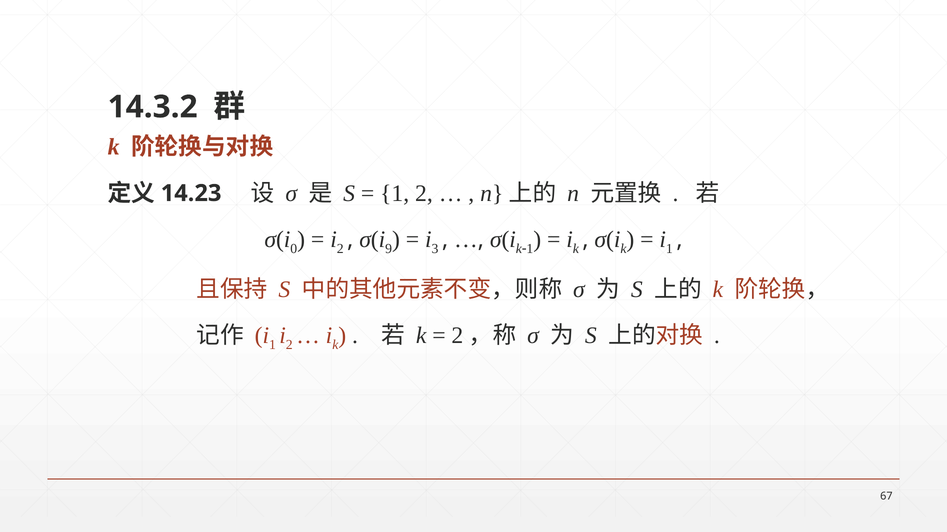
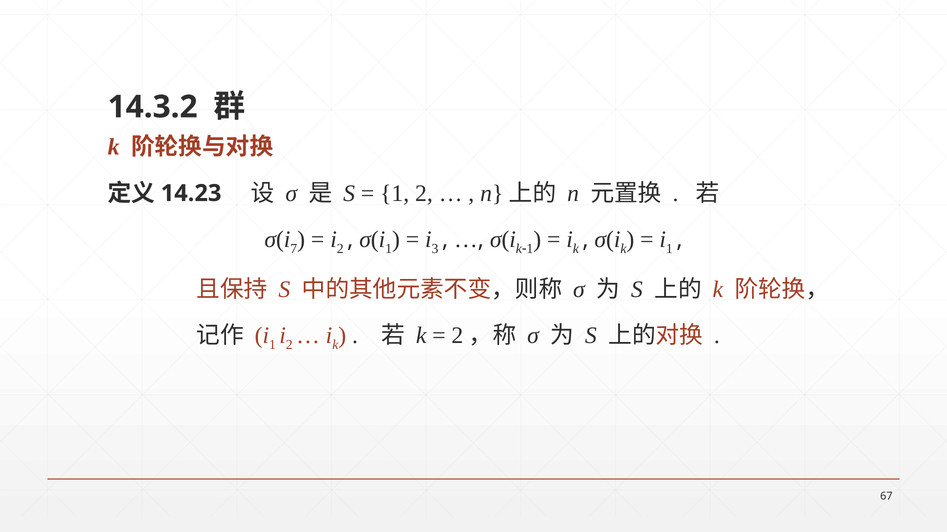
0: 0 -> 7 (294, 249)
9: 9 -> 1 (389, 249)
